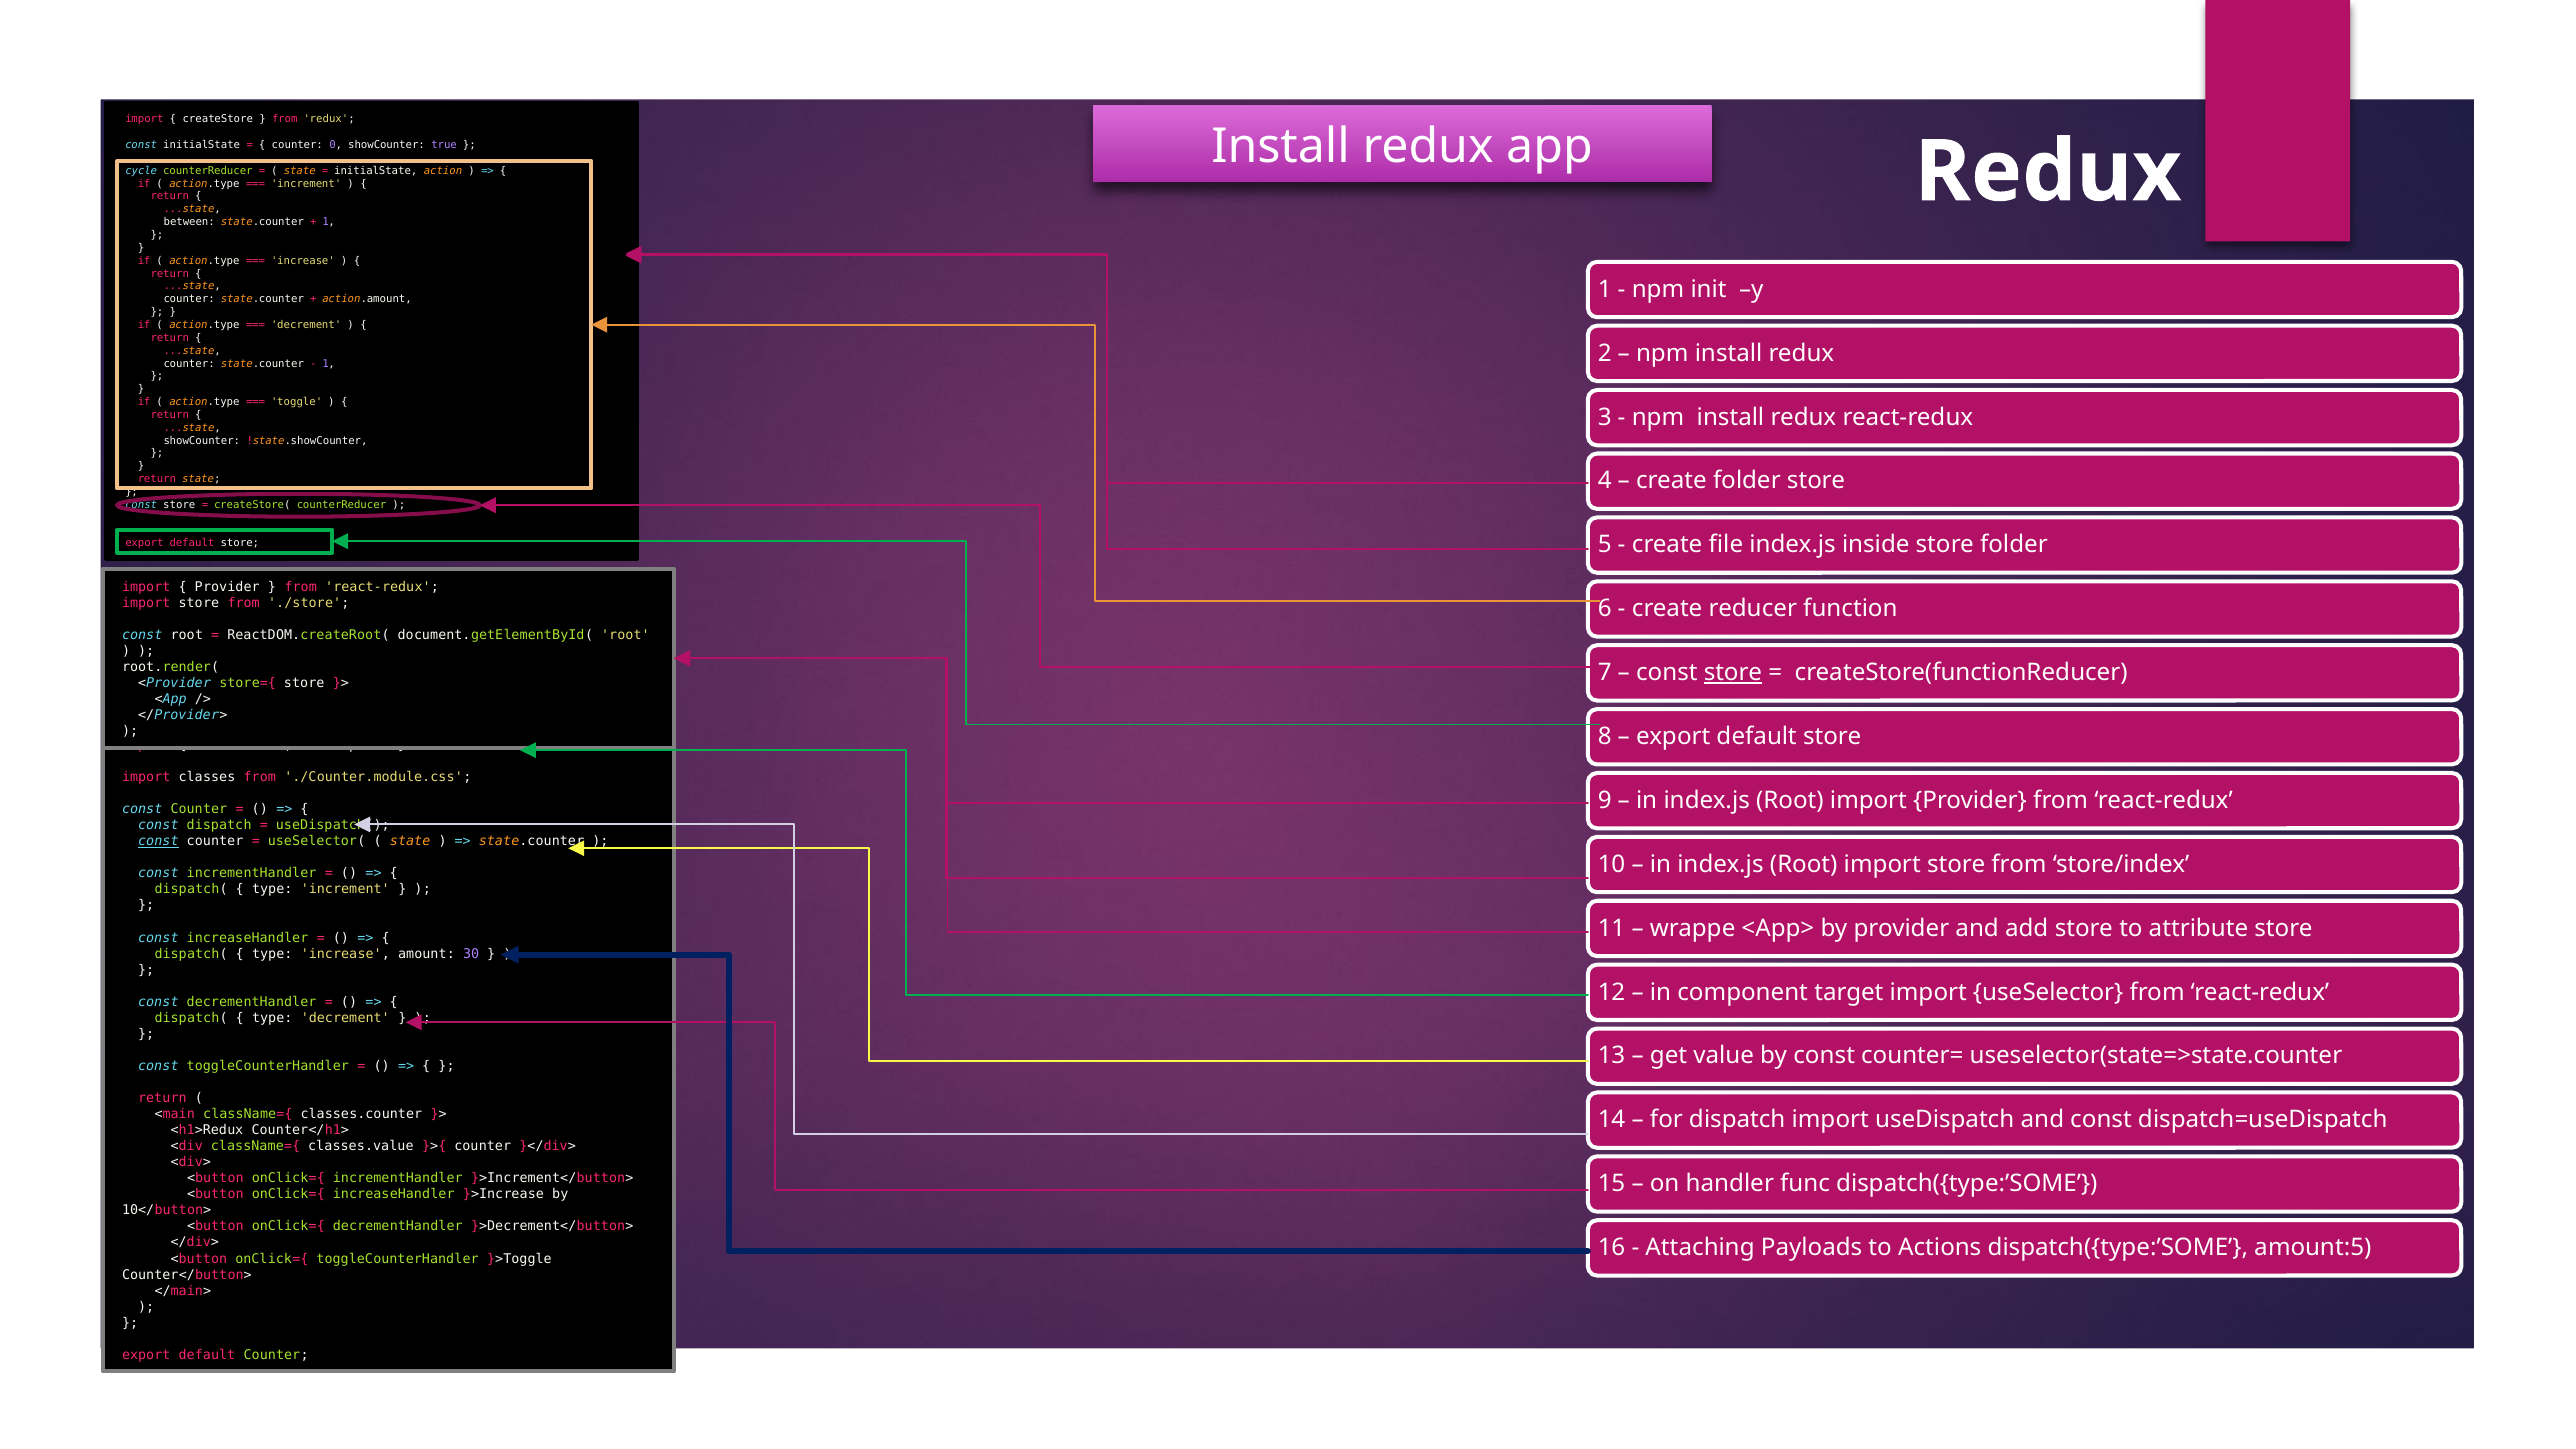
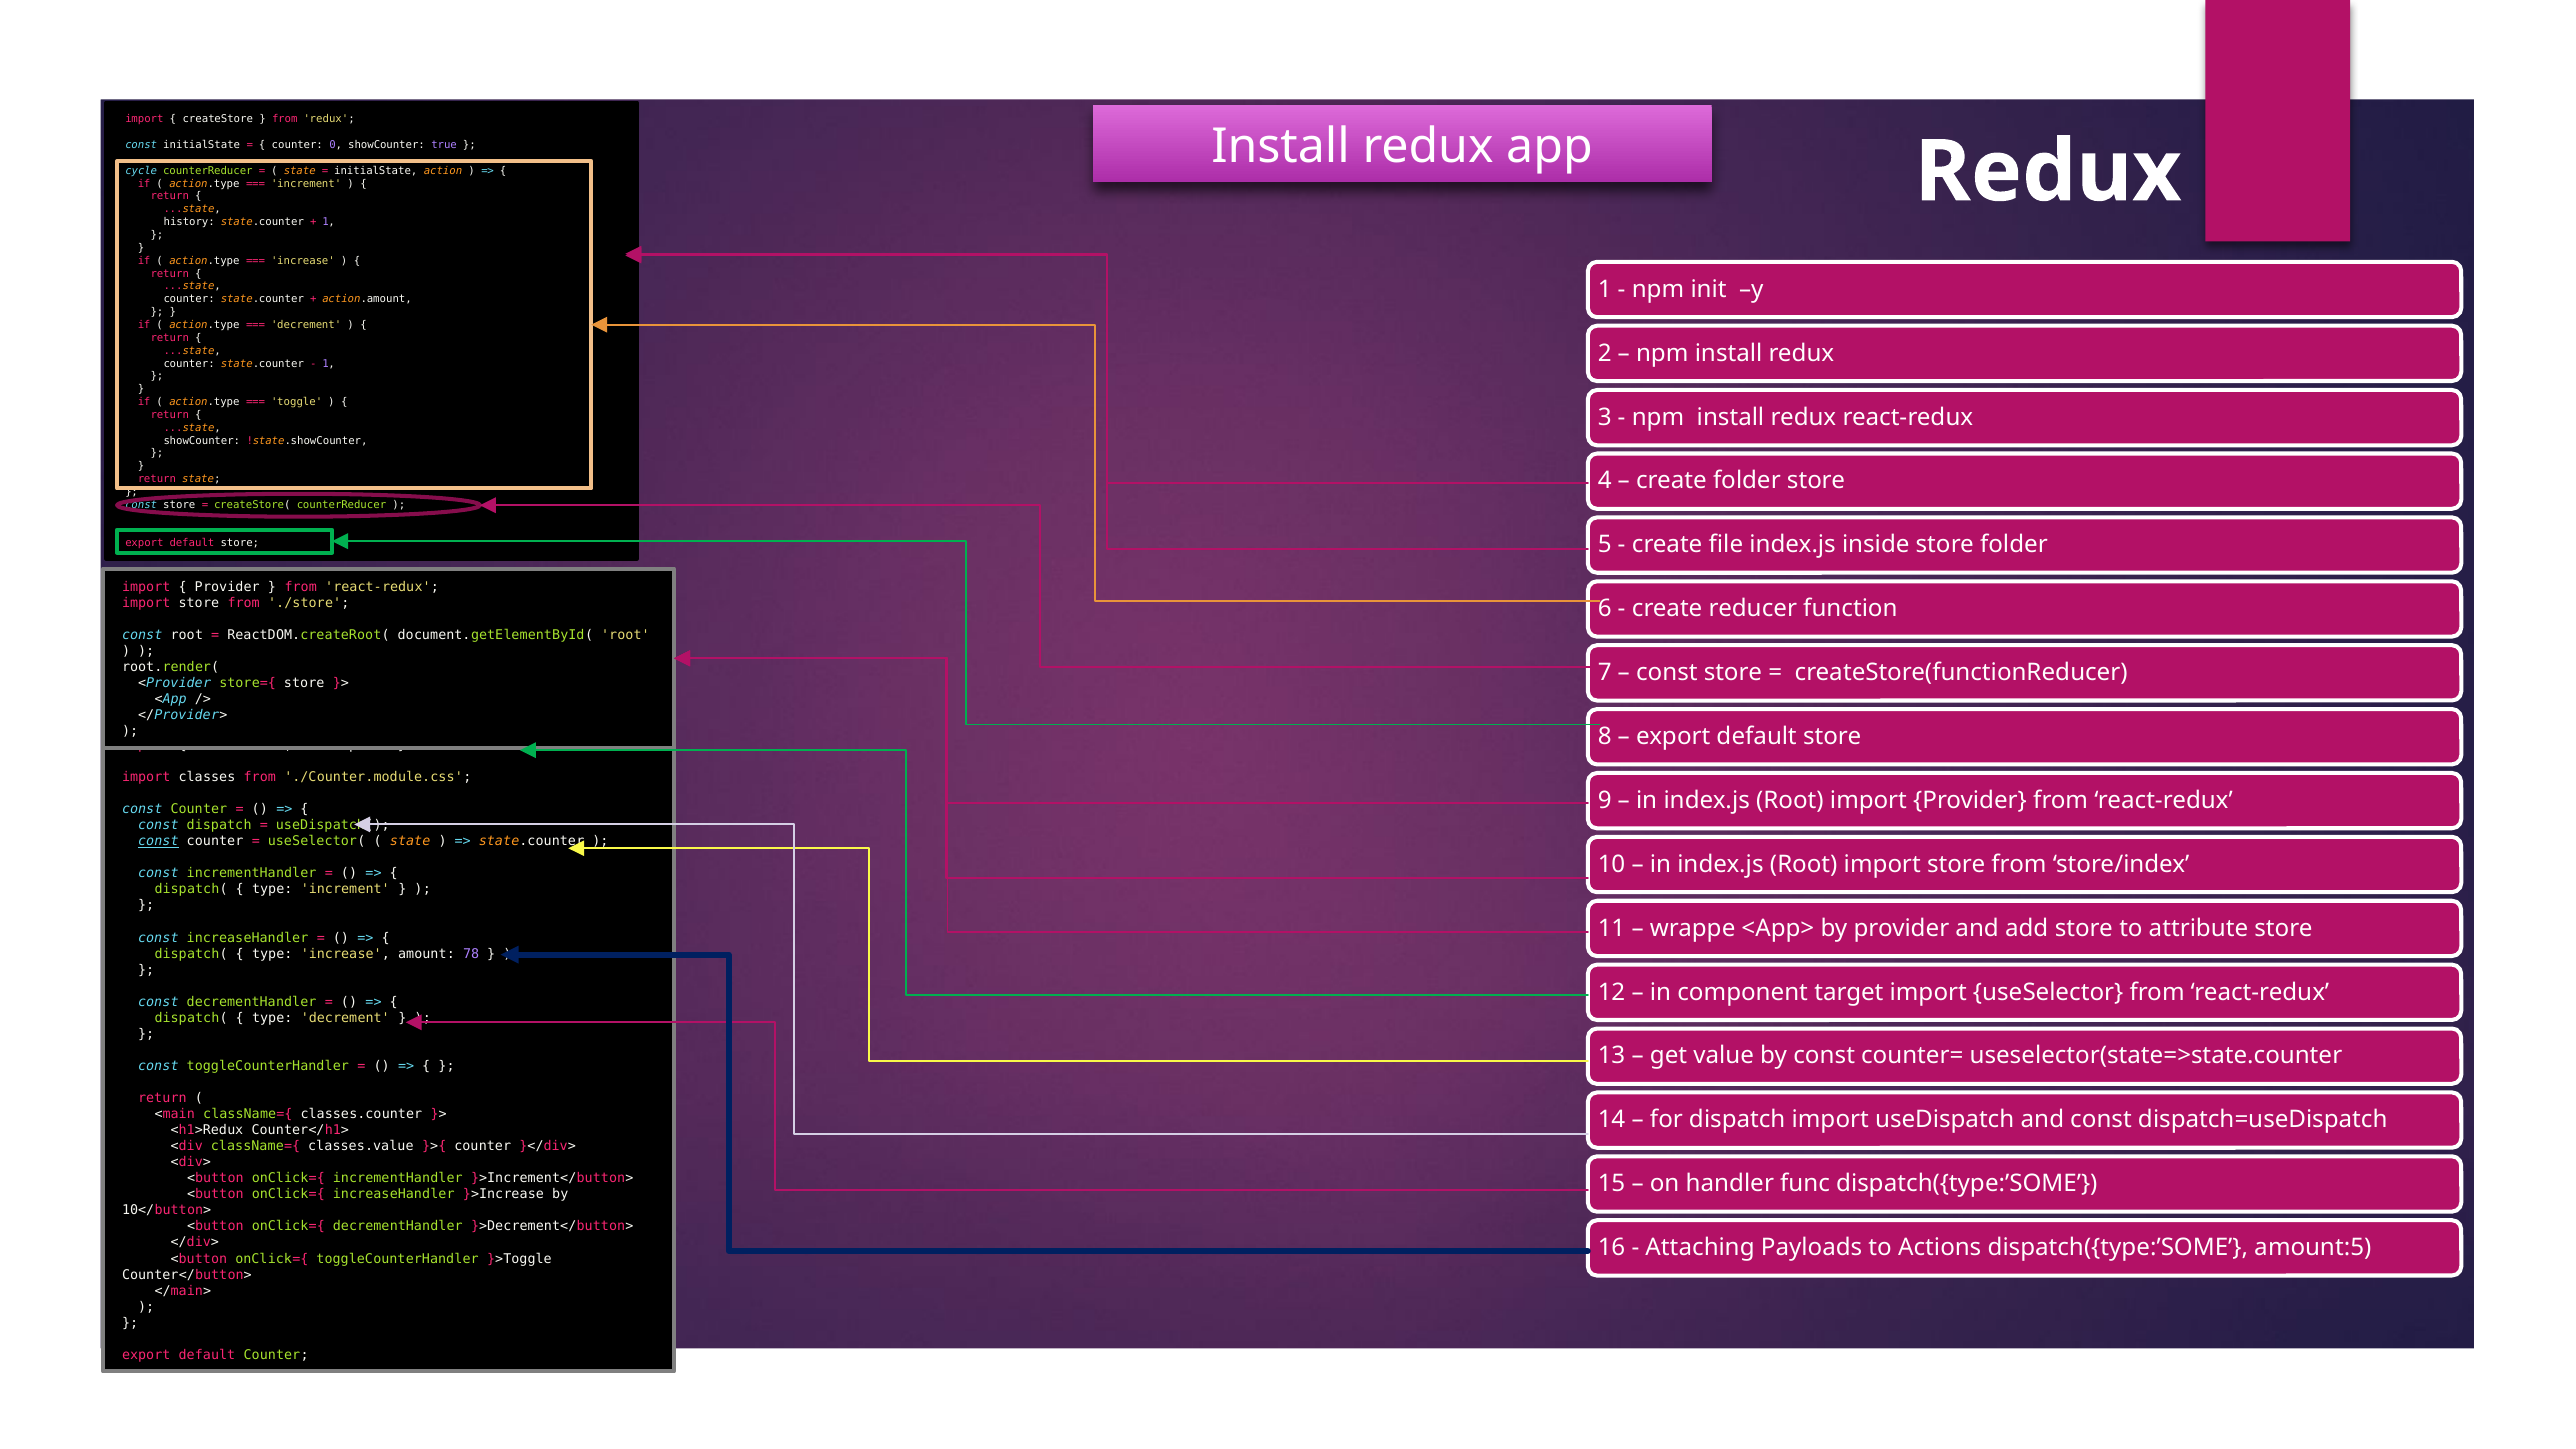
between: between -> history (189, 222)
store underline: present -> none (1733, 673)
30: 30 -> 78 (471, 954)
